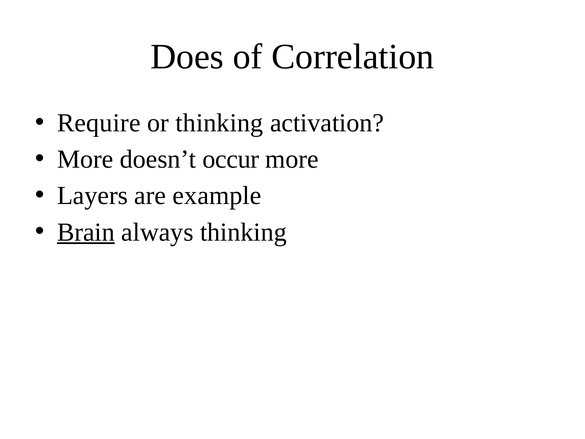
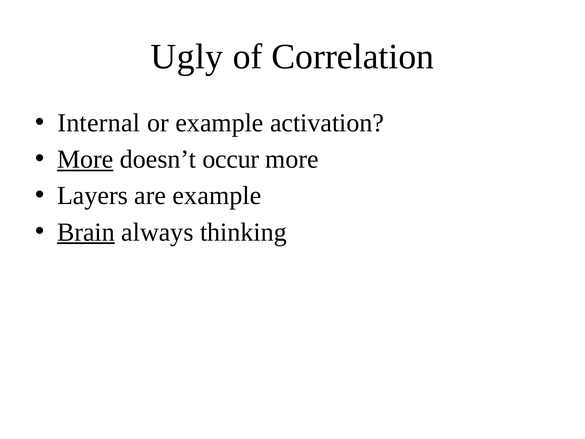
Does: Does -> Ugly (187, 57)
Require: Require -> Internal (99, 123)
or thinking: thinking -> example (219, 123)
More underline: none -> present (85, 159)
